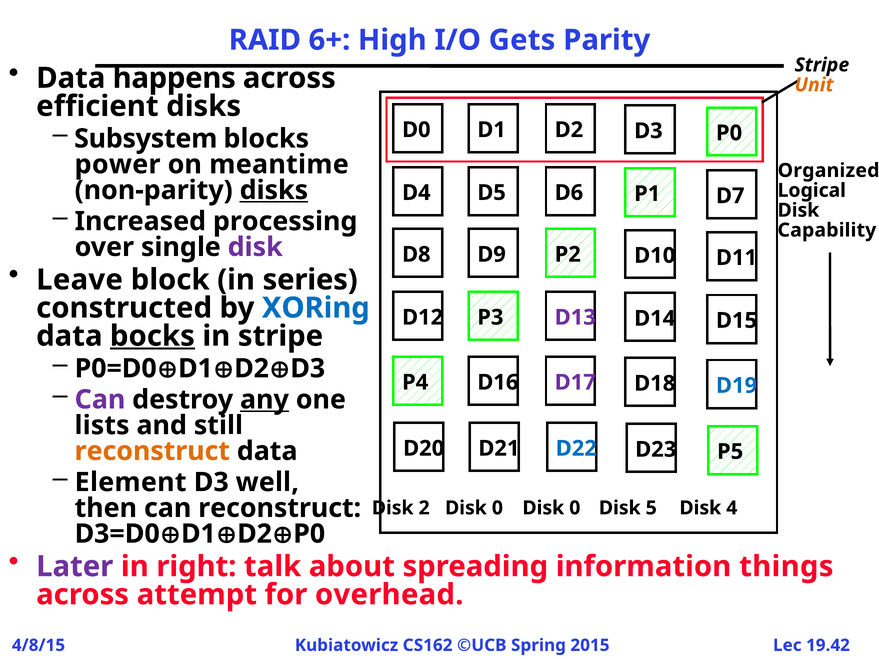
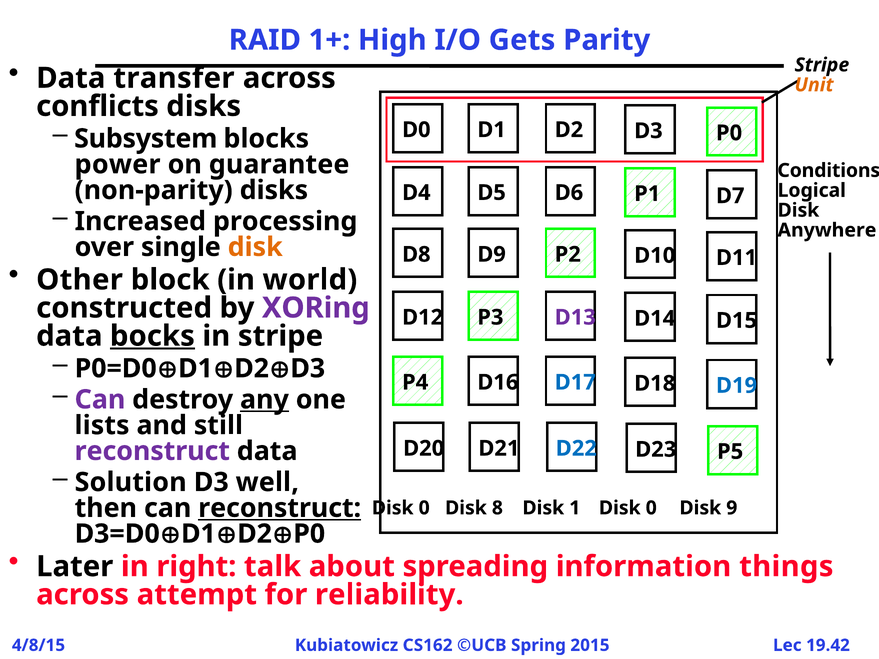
6+: 6+ -> 1+ (329, 40)
happens: happens -> transfer (174, 78)
efficient: efficient -> conflicts (97, 106)
meantime: meantime -> guarantee (279, 164)
Organized: Organized -> Conditions (829, 171)
disks underline: present -> none (274, 190)
Capability: Capability -> Anywhere (827, 230)
disk colour: purple -> orange (255, 247)
Leave: Leave -> Other (80, 280)
series: series -> world (310, 280)
XORing colour: blue -> purple (316, 308)
D17 colour: purple -> blue (575, 382)
reconstruct colour: orange -> purple (152, 451)
Element: Element -> Solution (131, 482)
reconstruct underline: none -> present (280, 508)
2: 2 -> 0 (424, 508)
0: 0 -> 8 (497, 508)
0: 0 -> 1 (575, 508)
5: 5 -> 0 (651, 508)
4: 4 -> 9 (732, 508)
Later colour: purple -> black (75, 567)
overhead: overhead -> reliability (389, 595)
